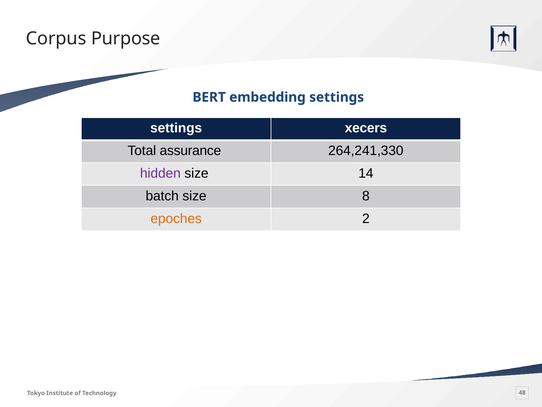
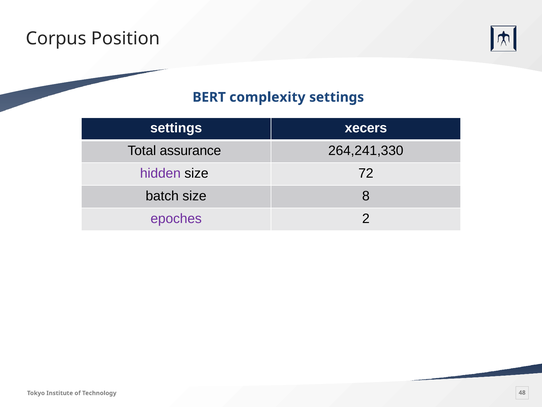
Purpose: Purpose -> Position (126, 38)
embedding: embedding -> complexity (267, 97)
14: 14 -> 72 (366, 173)
epoches colour: orange -> purple (176, 218)
